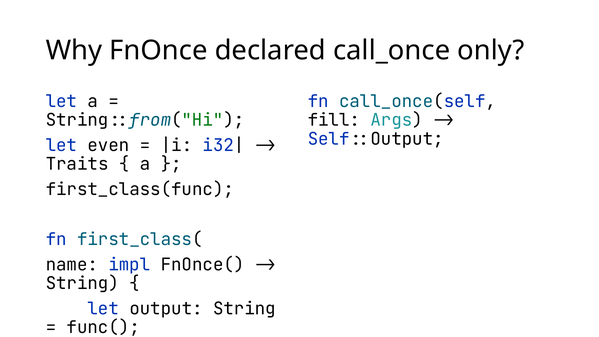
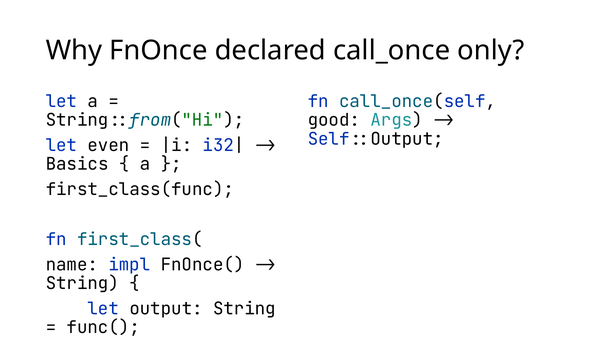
fill: fill -> good (334, 120)
Traits: Traits -> Basics (77, 164)
